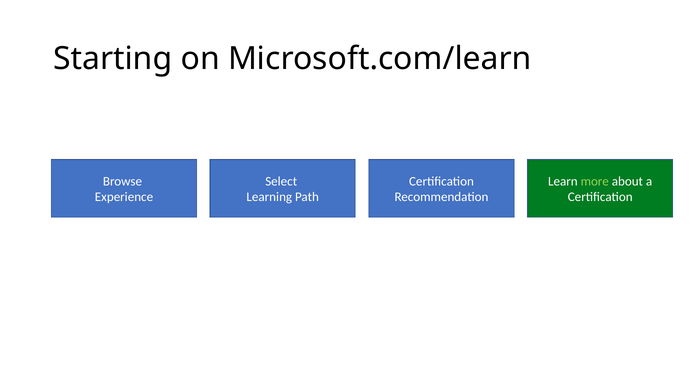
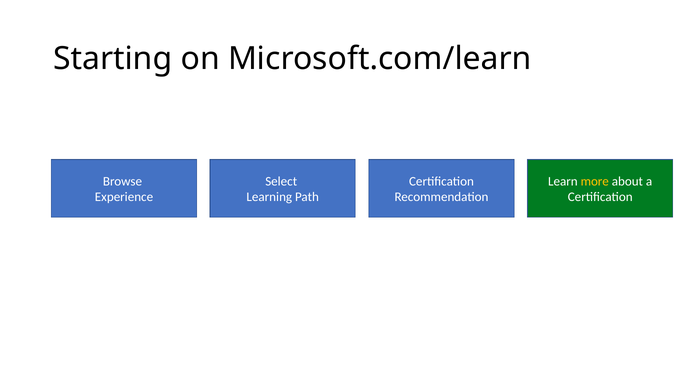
more colour: light green -> yellow (595, 181)
